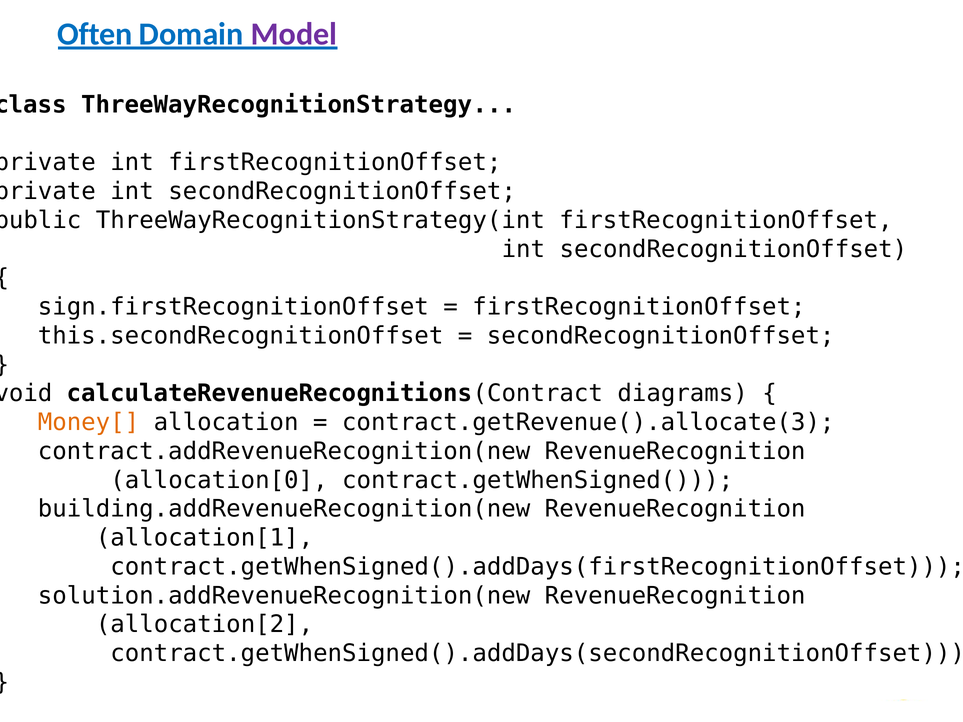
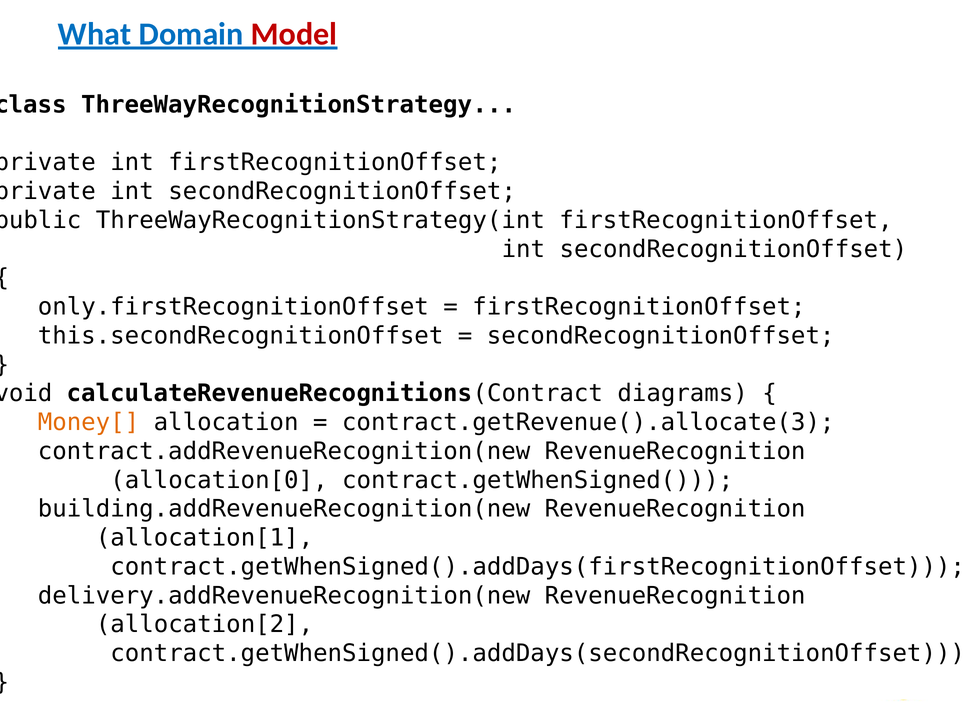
Often: Often -> What (95, 34)
Model colour: purple -> red (294, 34)
sign.firstRecognitionOffset: sign.firstRecognitionOffset -> only.firstRecognitionOffset (233, 307)
solution.addRevenueRecognition(new: solution.addRevenueRecognition(new -> delivery.addRevenueRecognition(new (284, 596)
